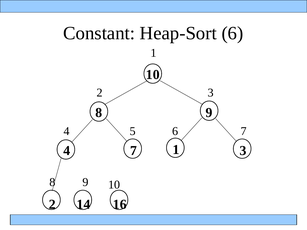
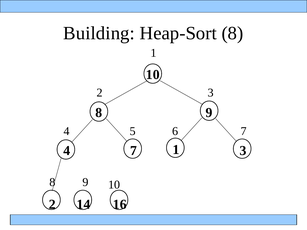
Constant: Constant -> Building (99, 33)
Heap-Sort 6: 6 -> 8 (232, 33)
